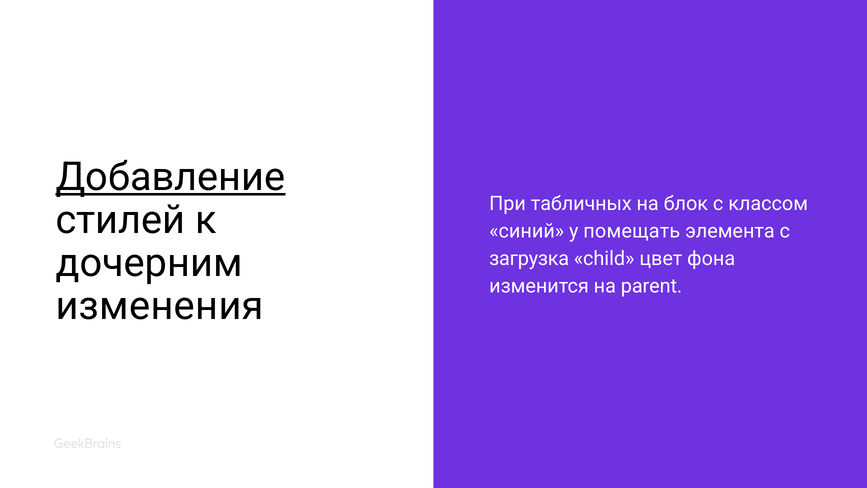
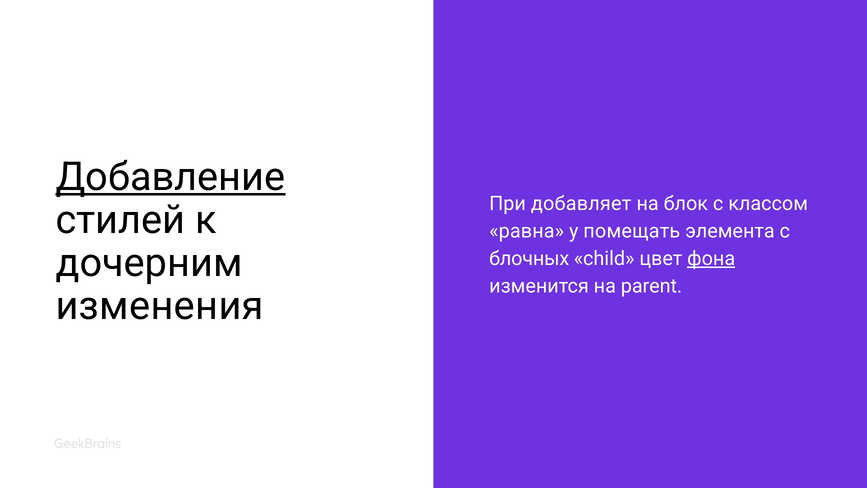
табличных: табличных -> добавляет (581, 204)
синий: синий -> равна (527, 231)
загрузка: загрузка -> блочных (529, 258)
фона underline: none -> present (711, 258)
